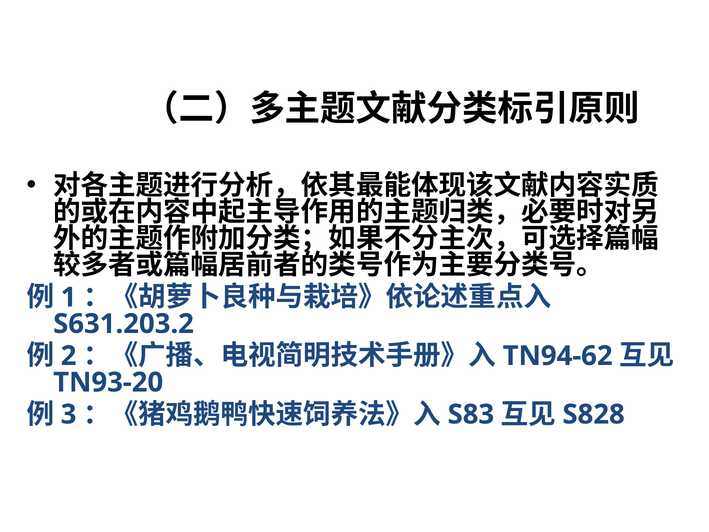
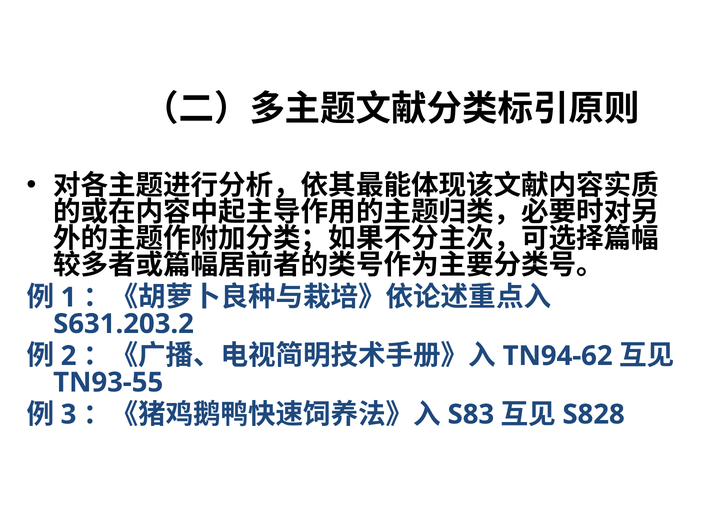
TN93-20: TN93-20 -> TN93-55 (108, 382)
